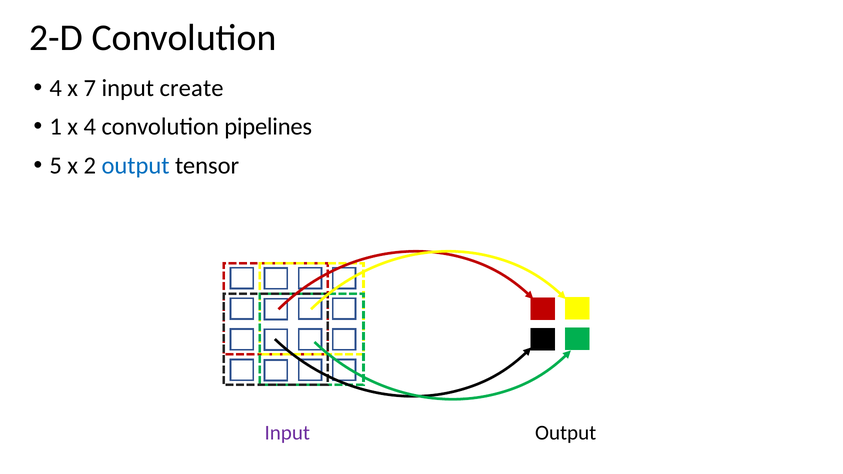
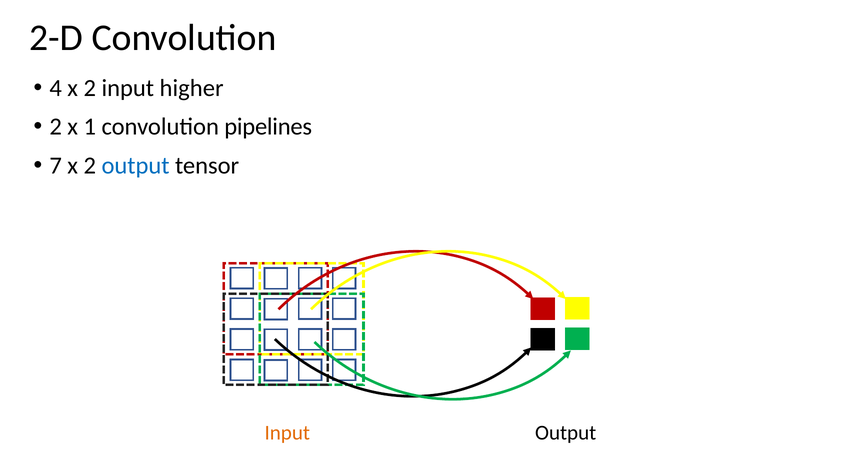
4 x 7: 7 -> 2 (90, 88)
create: create -> higher (192, 88)
1: 1 -> 2 (56, 127)
x 4: 4 -> 1 (90, 127)
5: 5 -> 7 (56, 166)
Input colour: purple -> orange (287, 433)
